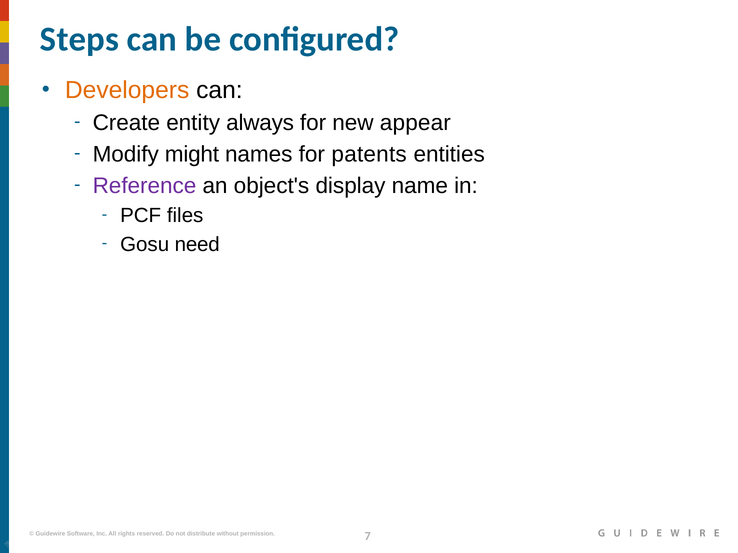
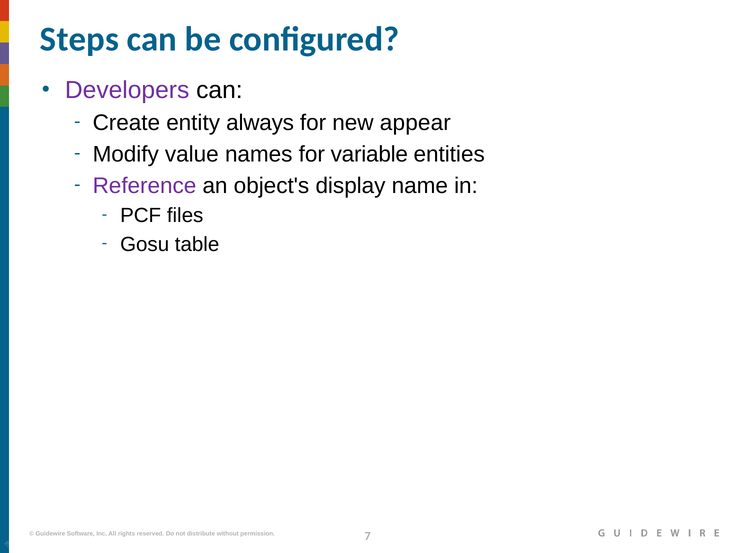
Developers colour: orange -> purple (127, 90)
might: might -> value (192, 154)
patents: patents -> variable (369, 154)
need: need -> table (197, 245)
